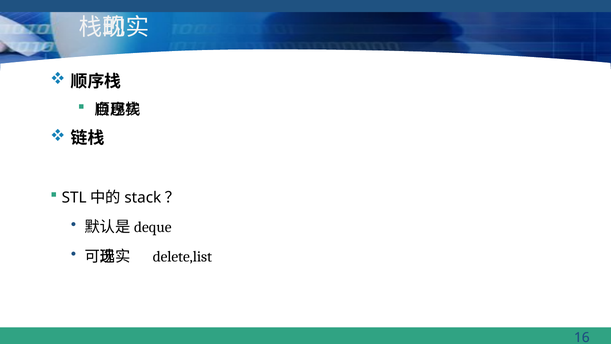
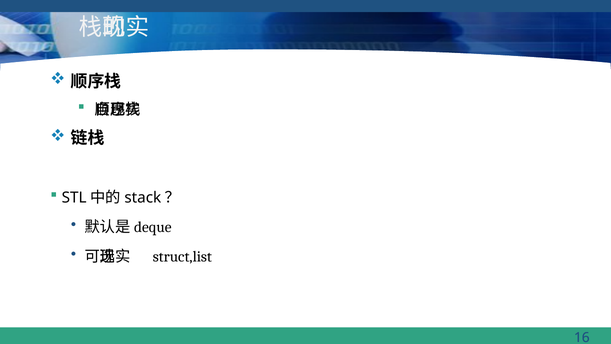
delete,list: delete,list -> struct,list (182, 256)
